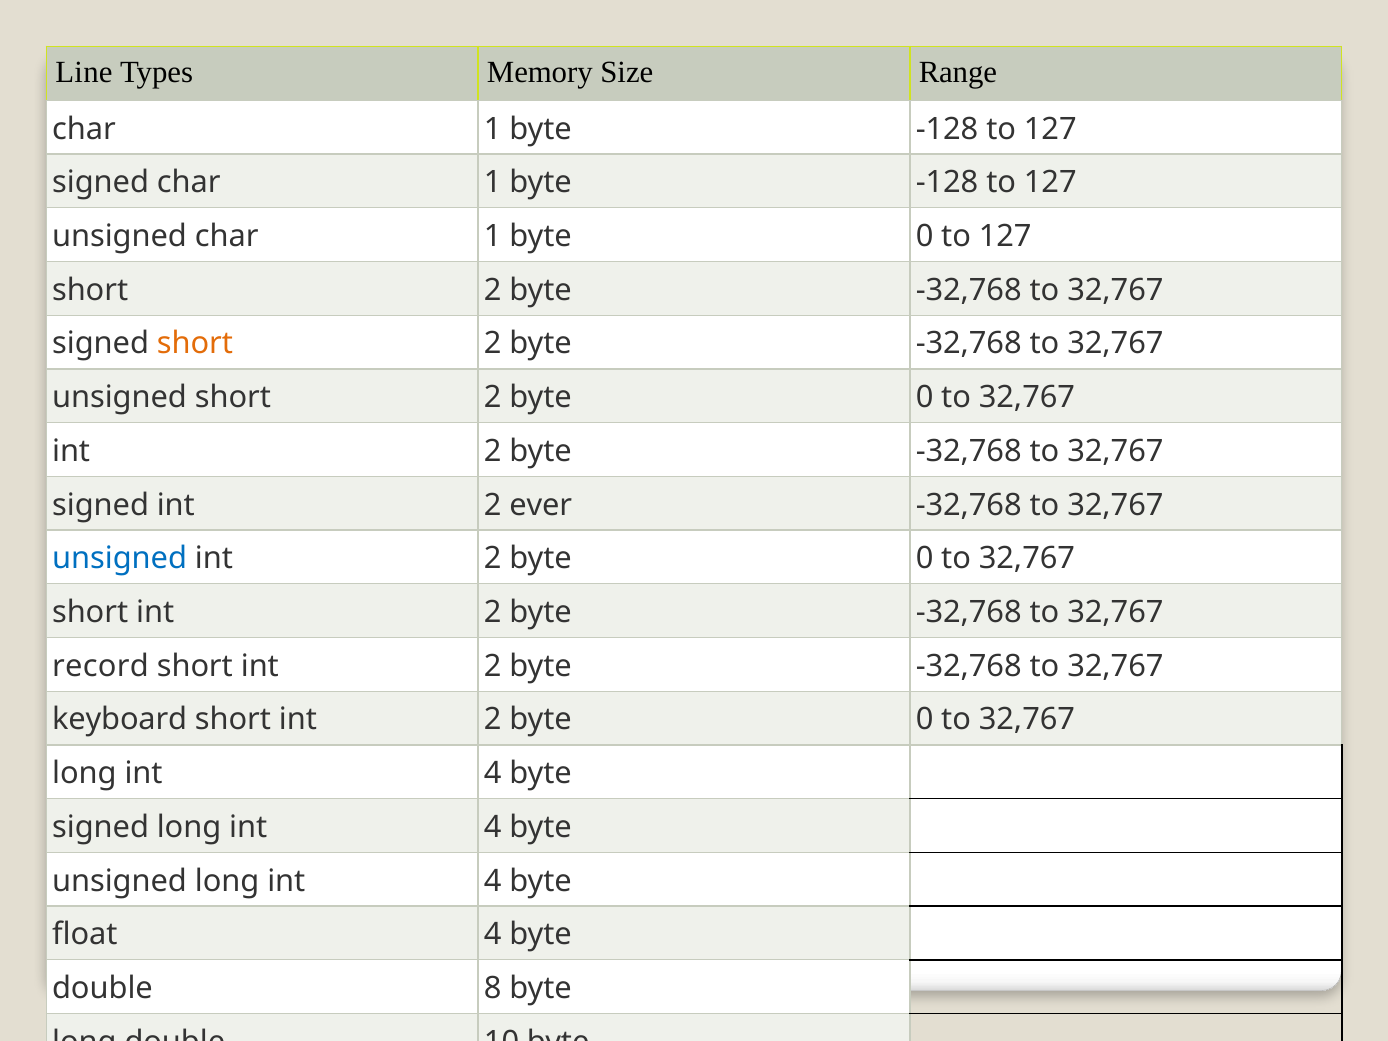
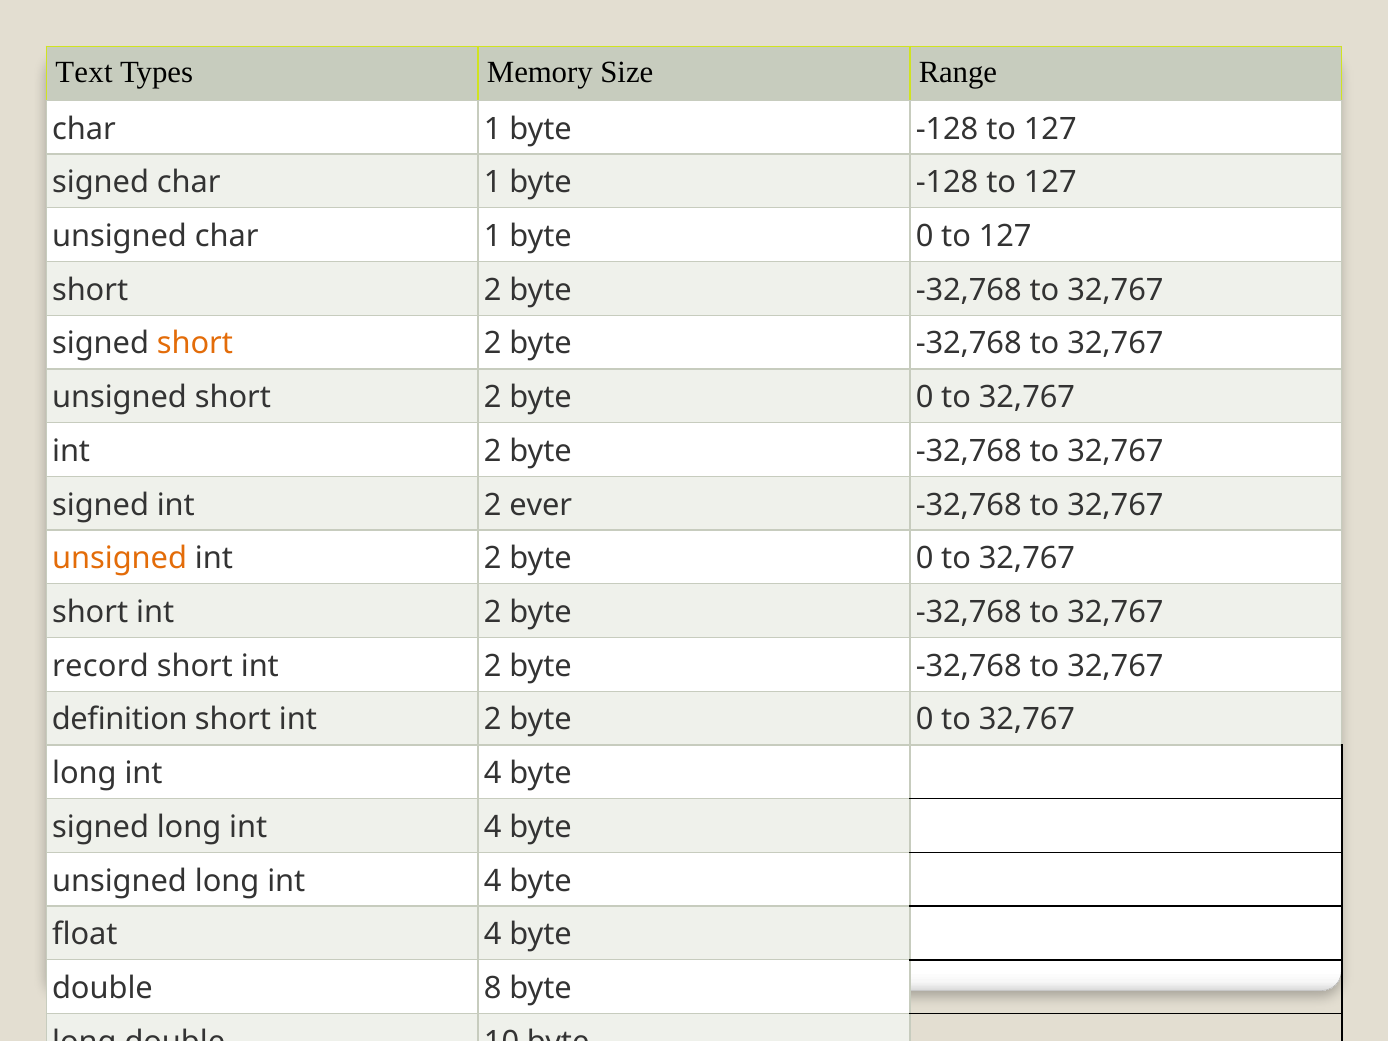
Line: Line -> Text (84, 73)
unsigned colour: blue -> orange (120, 559)
keyboard: keyboard -> definition (120, 720)
